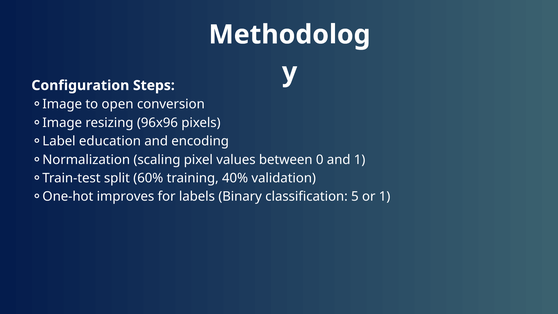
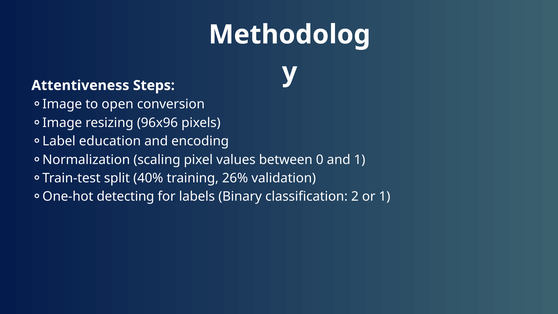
Configuration: Configuration -> Attentiveness (80, 85)
60%: 60% -> 40% (148, 178)
40%: 40% -> 26% (235, 178)
improves: improves -> detecting (126, 196)
5: 5 -> 2 (355, 196)
